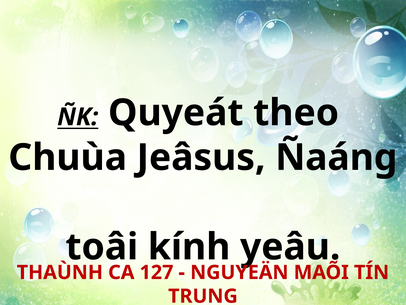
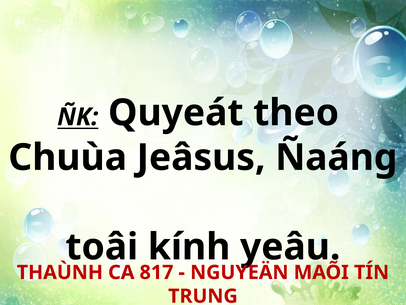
127: 127 -> 817 (157, 272)
